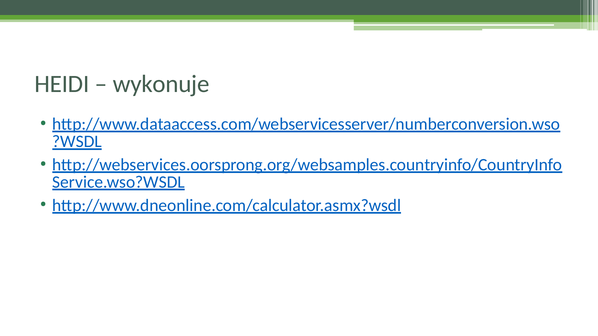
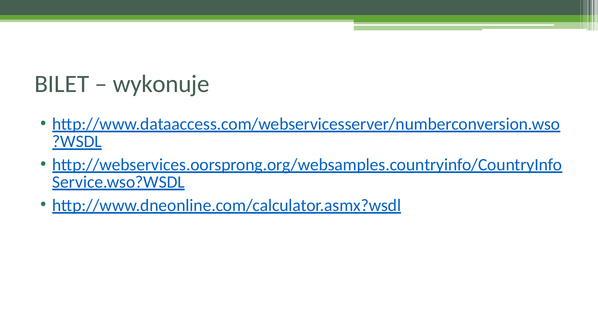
HEIDI: HEIDI -> BILET (62, 84)
